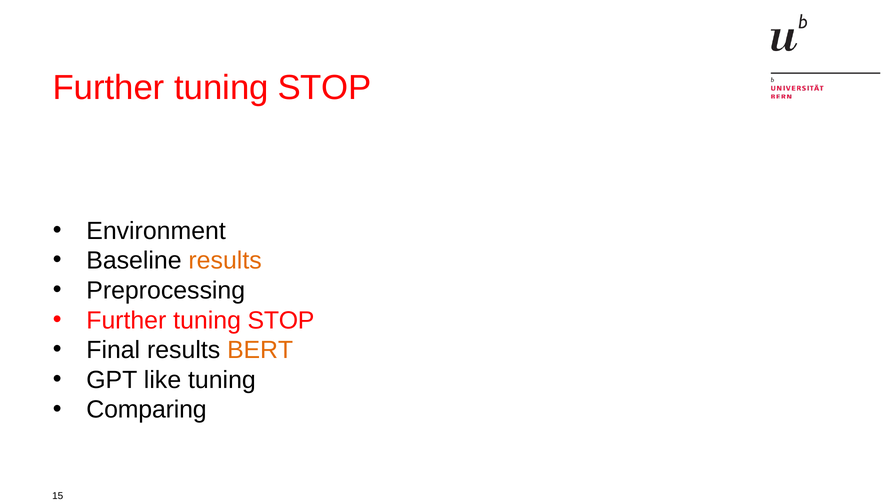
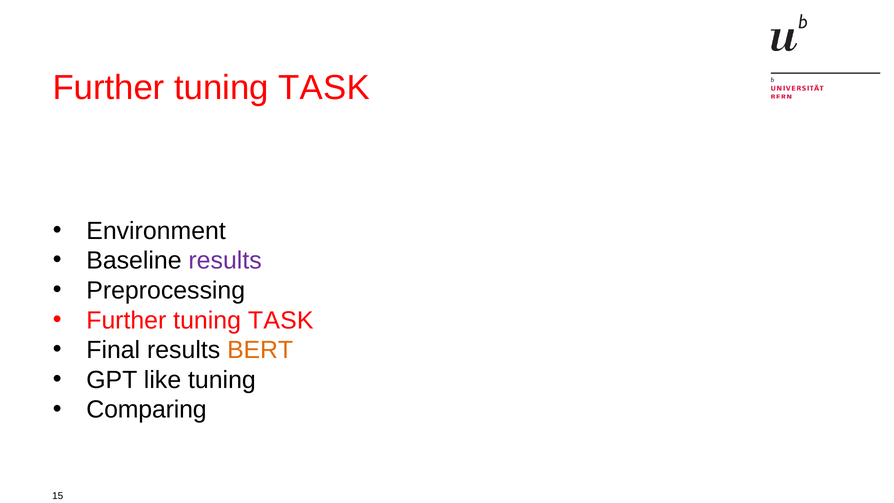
STOP: STOP -> TASK (324, 88)
results colour: orange -> purple (225, 261)
STOP: STOP -> TASK (281, 320)
